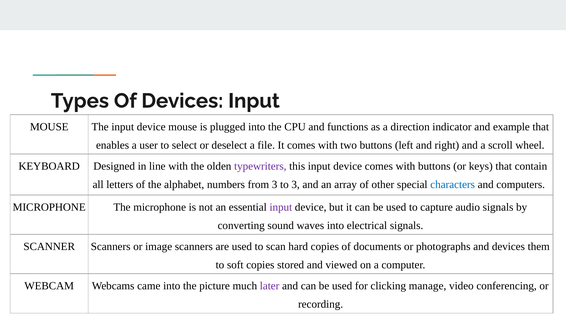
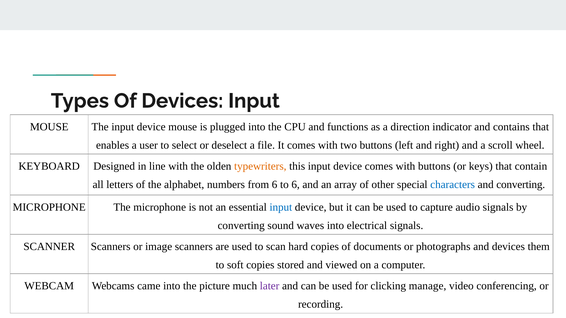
example: example -> contains (511, 127)
typewriters colour: purple -> orange (260, 166)
from 3: 3 -> 6 (275, 185)
to 3: 3 -> 6 (296, 185)
and computers: computers -> converting (521, 185)
input colour: purple -> blue (281, 207)
